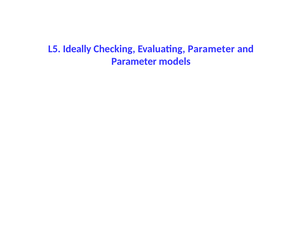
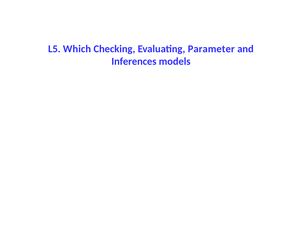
Ideally: Ideally -> Which (77, 49)
Parameter: Parameter -> Inferences (134, 61)
